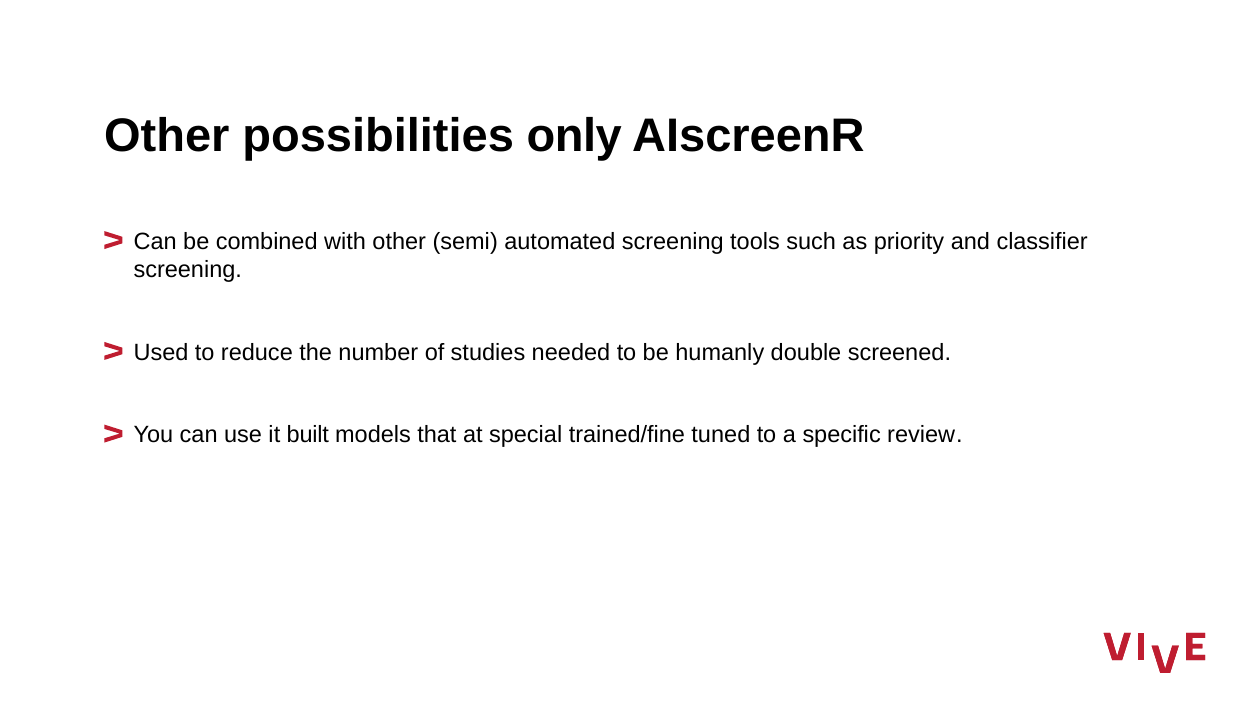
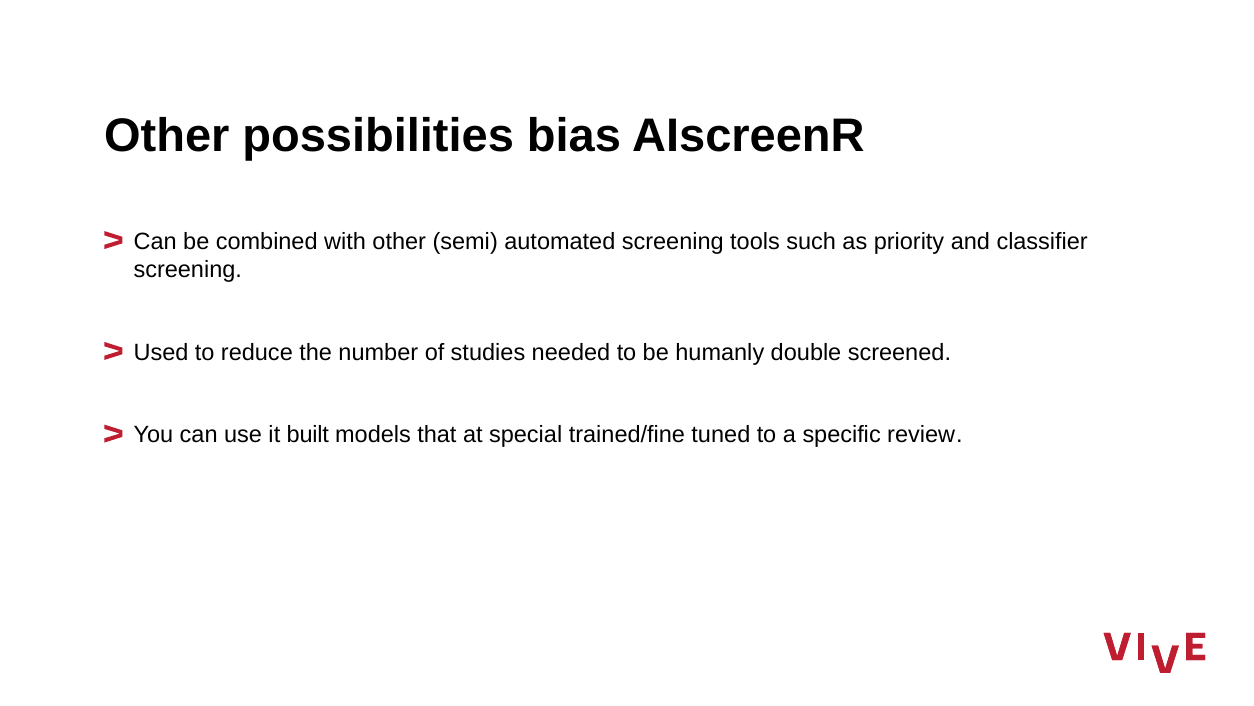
only: only -> bias (574, 136)
